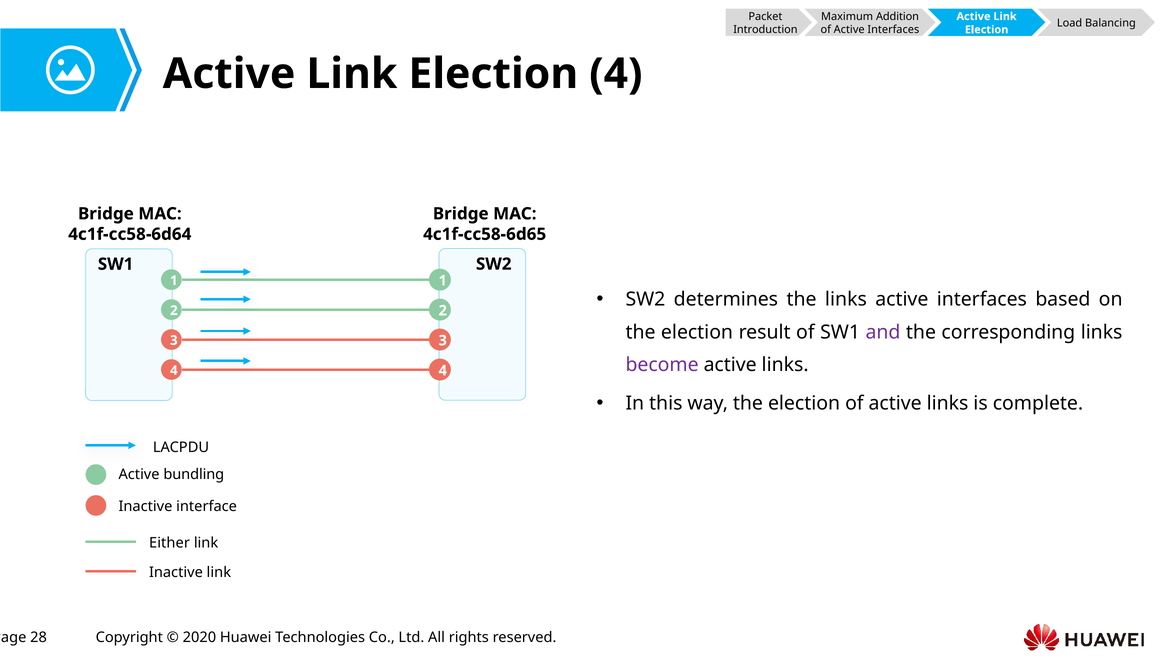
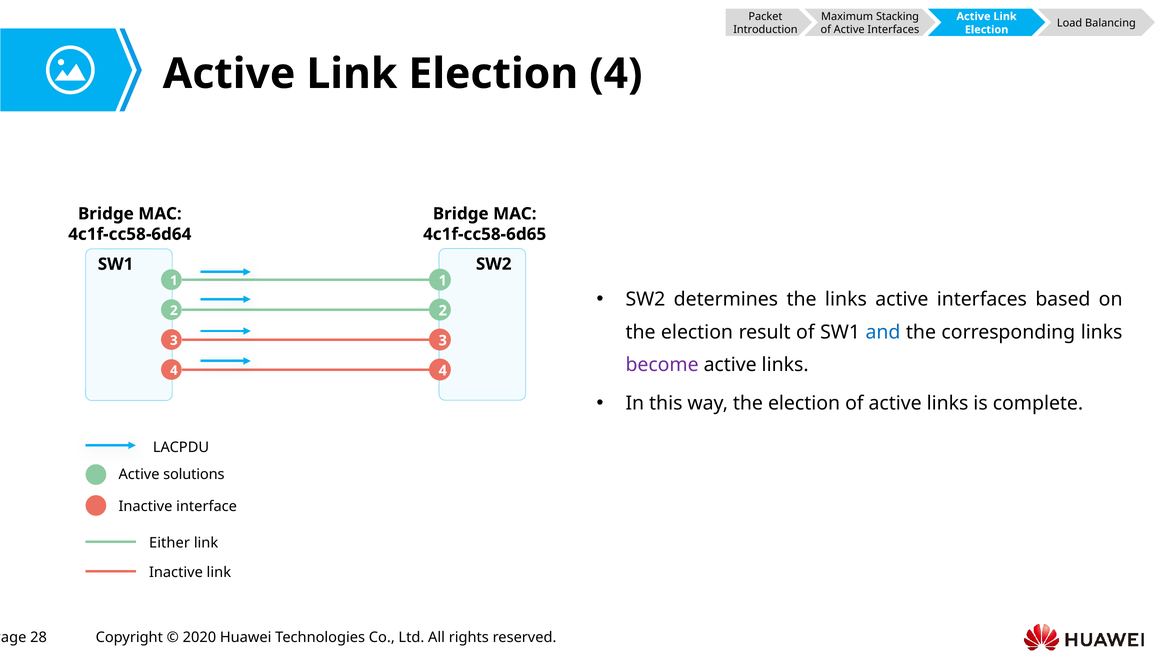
Addition: Addition -> Stacking (897, 16)
and colour: purple -> blue (883, 332)
bundling: bundling -> solutions (194, 474)
